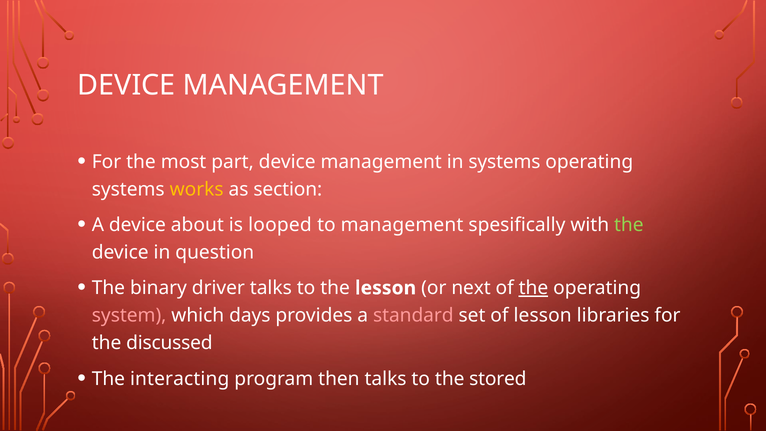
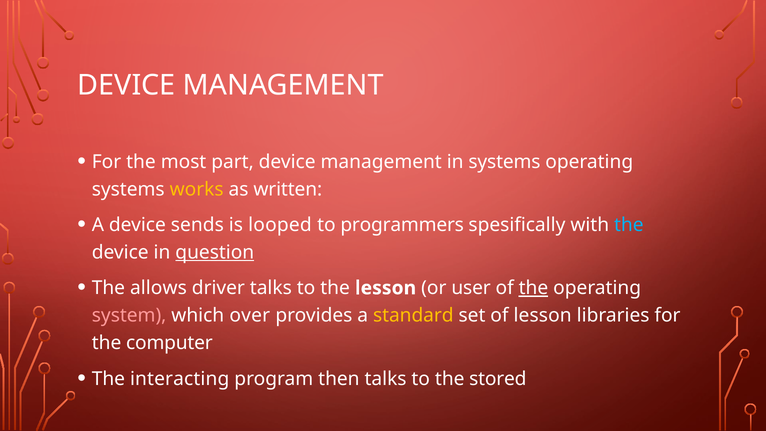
section: section -> written (288, 189)
about: about -> sends (197, 225)
to management: management -> programmers (402, 225)
the colour: light green -> light blue (629, 225)
question underline: none -> present (215, 252)
binary: binary -> allows (158, 288)
next: next -> user (471, 288)
days: days -> over (250, 315)
standard colour: pink -> yellow (413, 315)
discussed: discussed -> computer (169, 343)
